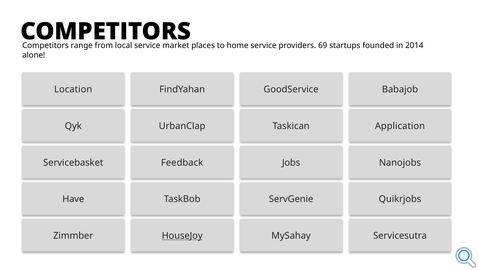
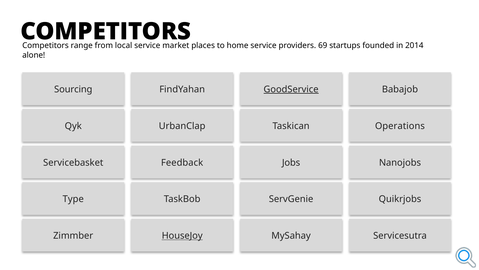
Location: Location -> Sourcing (73, 89)
GoodService underline: none -> present (291, 89)
Application: Application -> Operations (400, 126)
Have: Have -> Type (73, 199)
